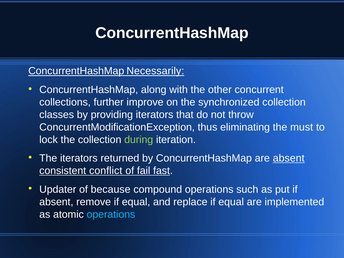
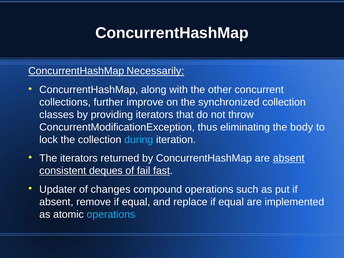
must: must -> body (302, 127)
during colour: light green -> light blue (139, 140)
conflict: conflict -> deques (106, 171)
because: because -> changes (111, 189)
